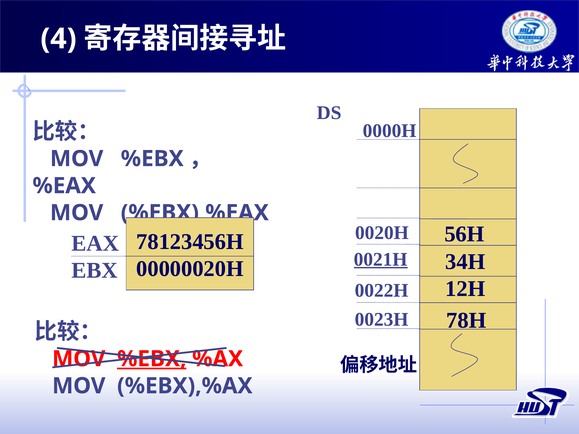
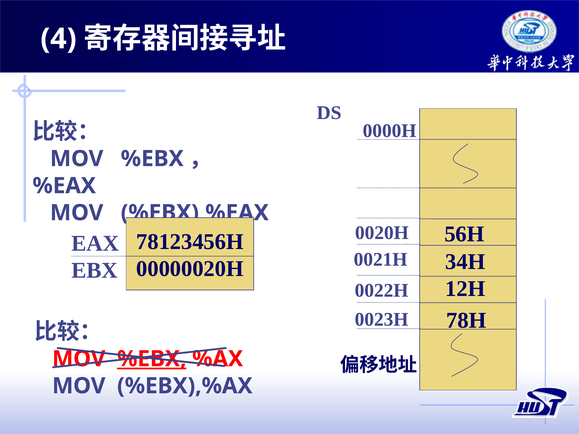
0021H underline: present -> none (381, 260)
